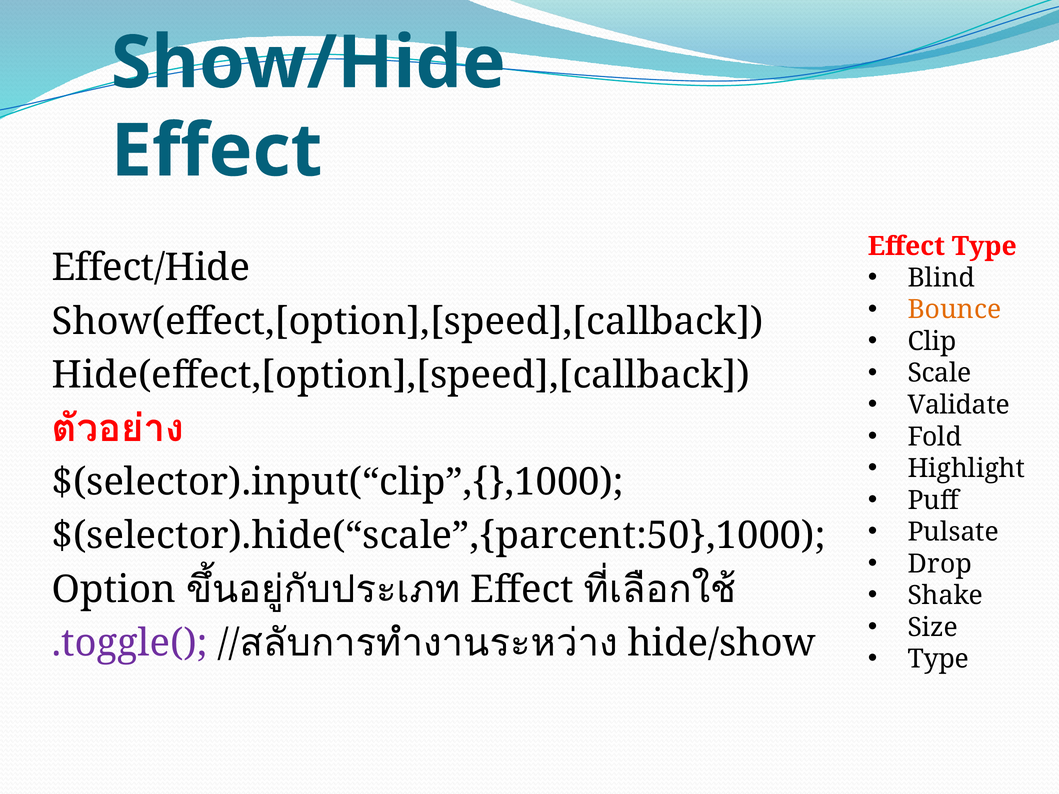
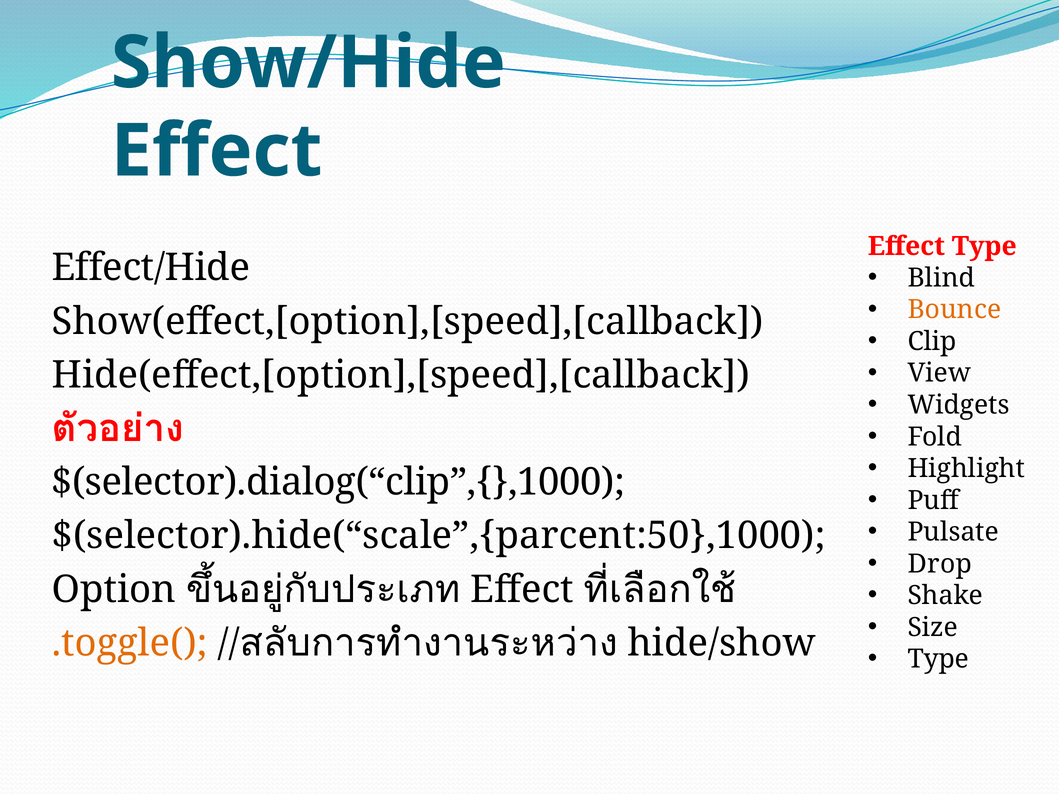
Scale: Scale -> View (939, 373)
Validate: Validate -> Widgets (959, 405)
$(selector).input(“clip”,{},1000: $(selector).input(“clip”,{},1000 -> $(selector).dialog(“clip”,{},1000 (338, 482)
.toggle( colour: purple -> orange (130, 643)
